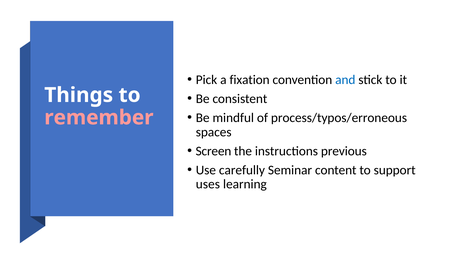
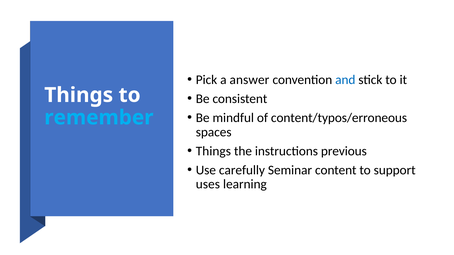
fixation: fixation -> answer (249, 80)
process/typos/erroneous: process/typos/erroneous -> content/typos/erroneous (339, 118)
remember colour: pink -> light blue (99, 118)
Screen: Screen -> Things (213, 151)
